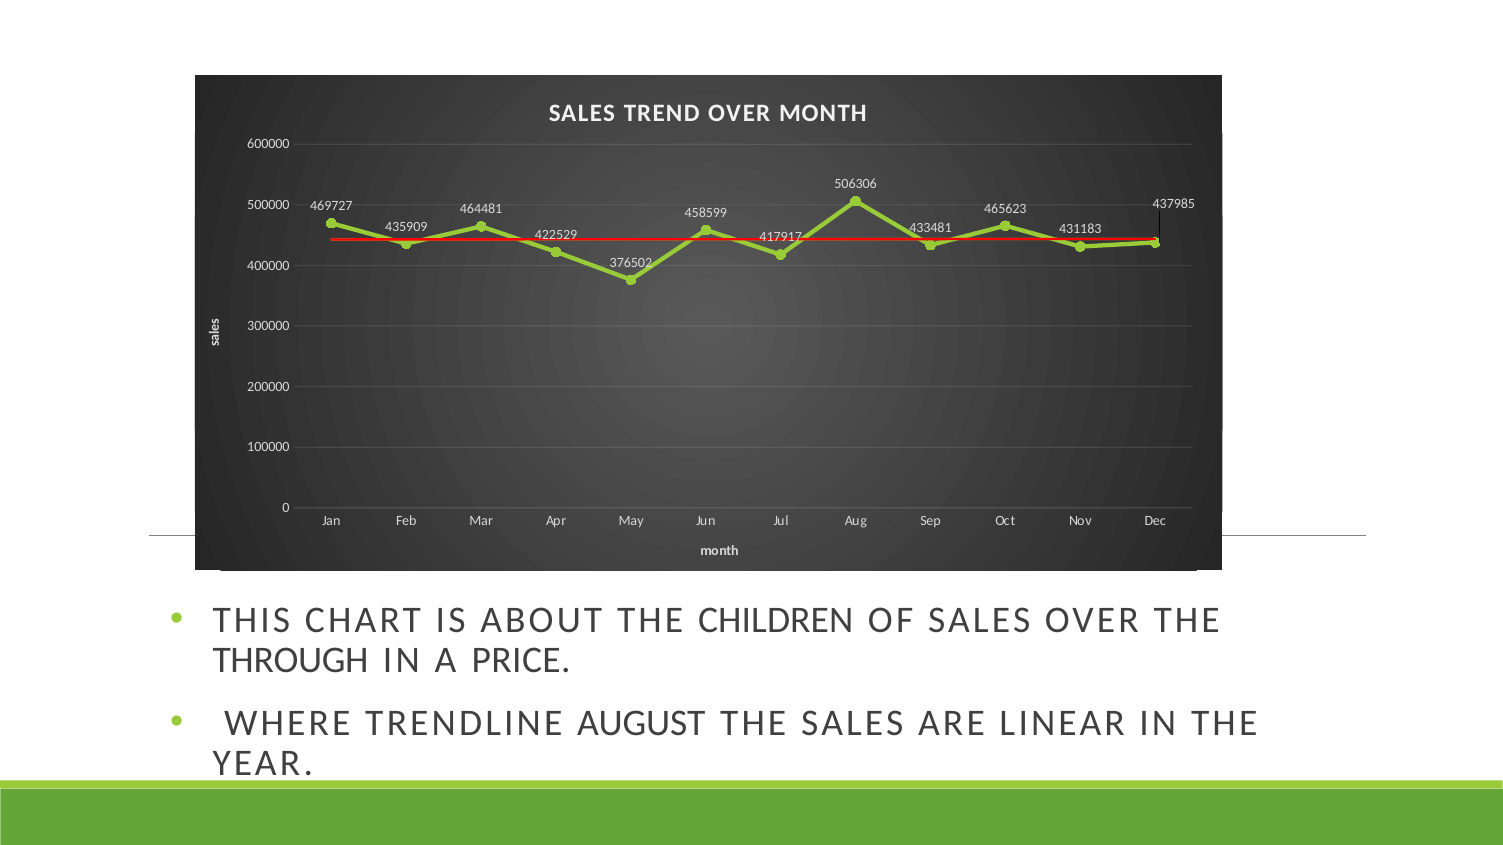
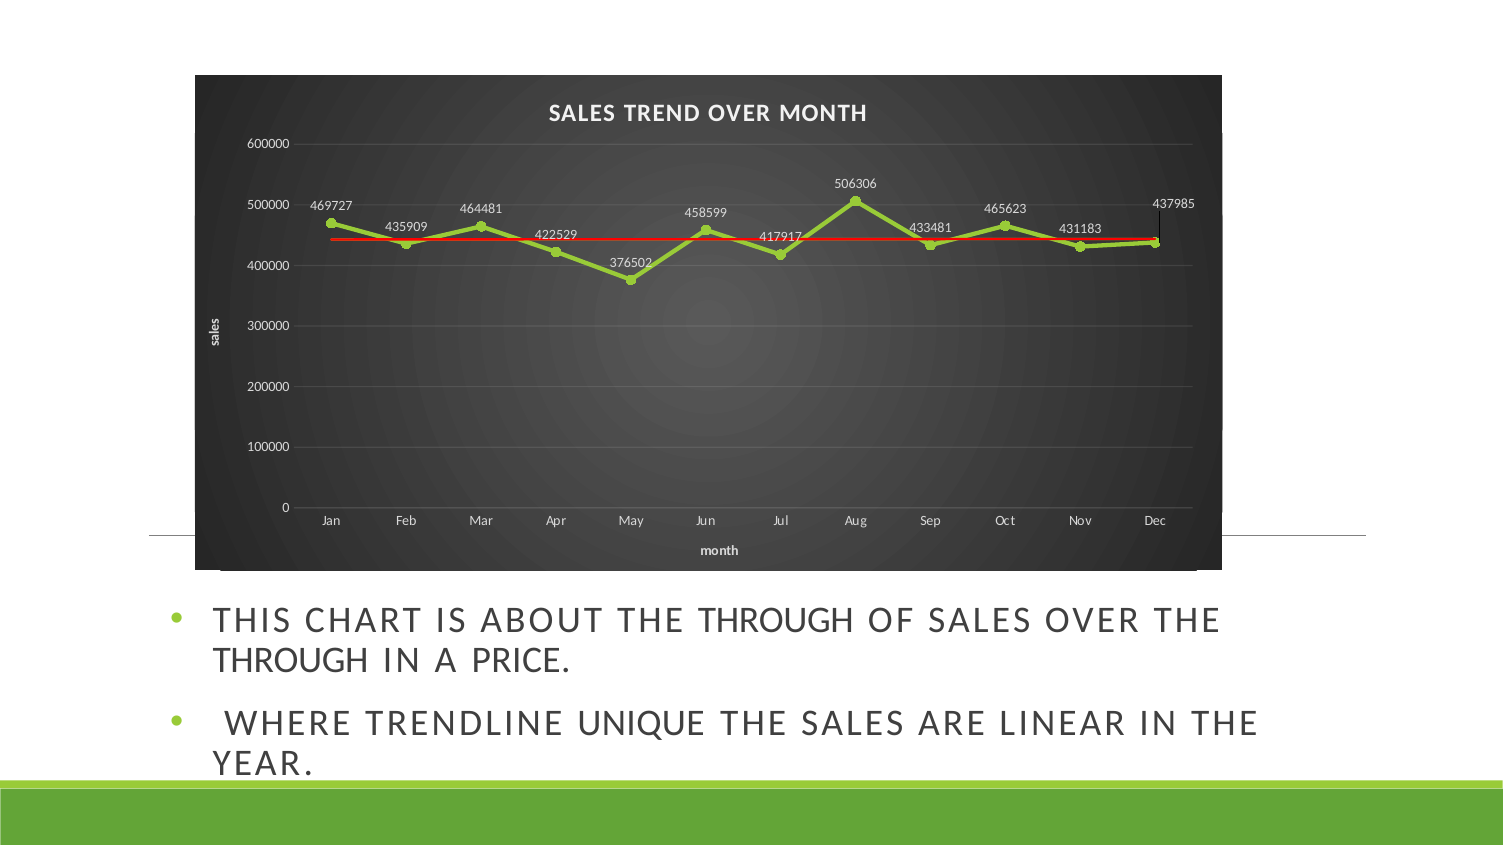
ABOUT THE CHILDREN: CHILDREN -> THROUGH (776, 620)
AUGUST: AUGUST -> UNIQUE (641, 723)
